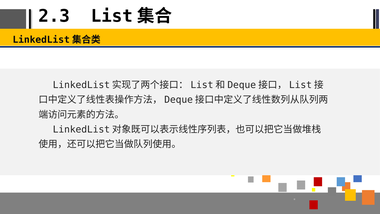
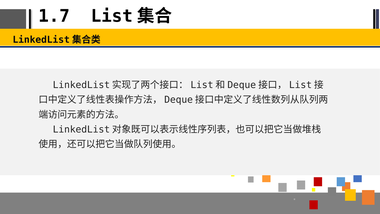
2.3: 2.3 -> 1.7 (54, 16)
